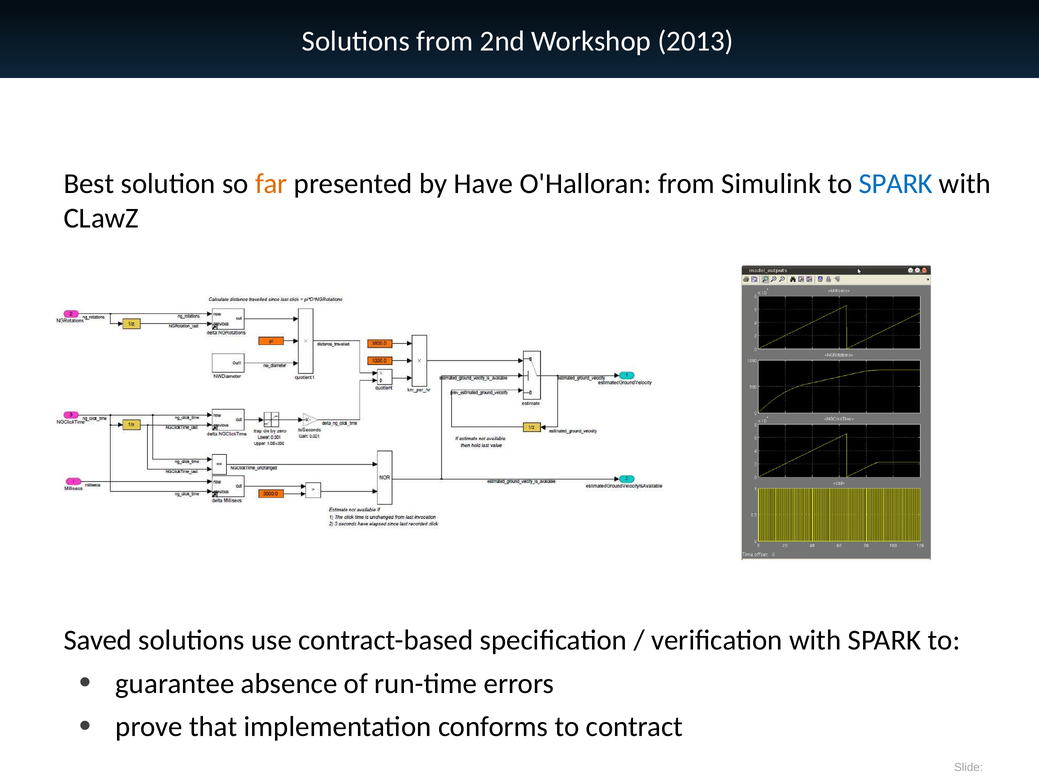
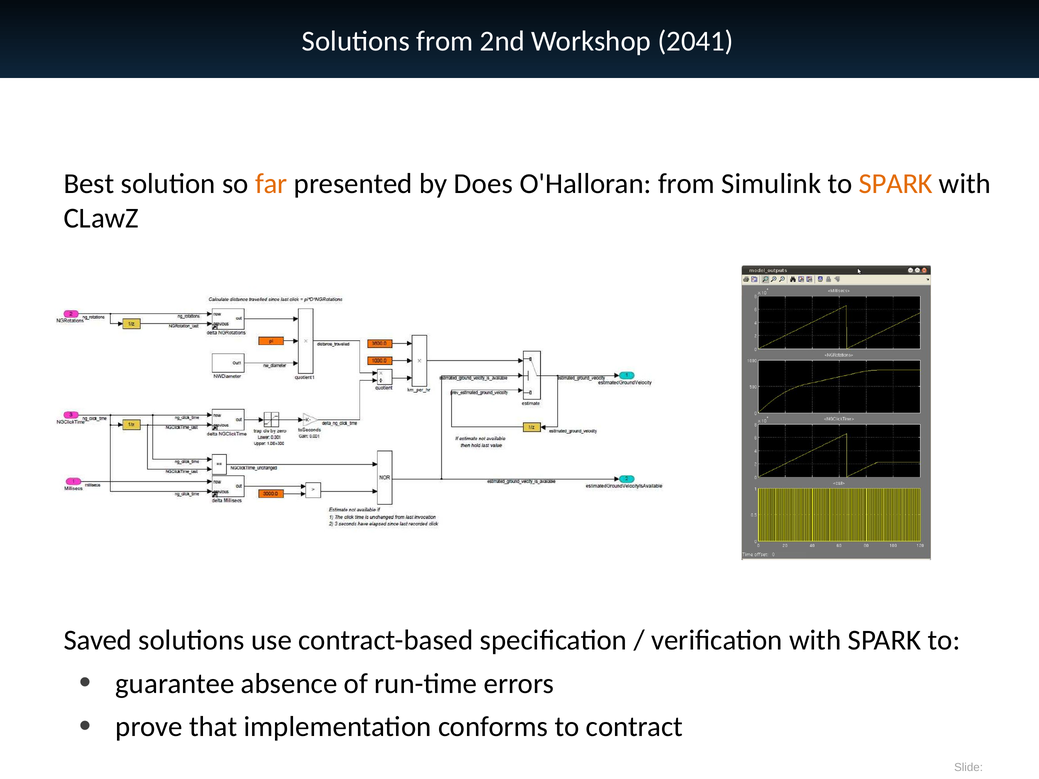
2013: 2013 -> 2041 (696, 41)
Have: Have -> Does (483, 184)
SPARK colour: blue -> orange (896, 184)
